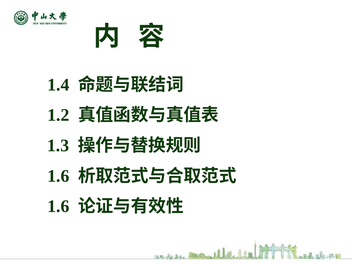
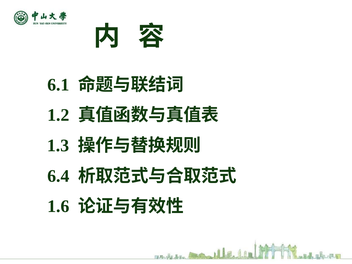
1.4: 1.4 -> 6.1 (58, 85)
1.6: 1.6 -> 6.4 (58, 176)
